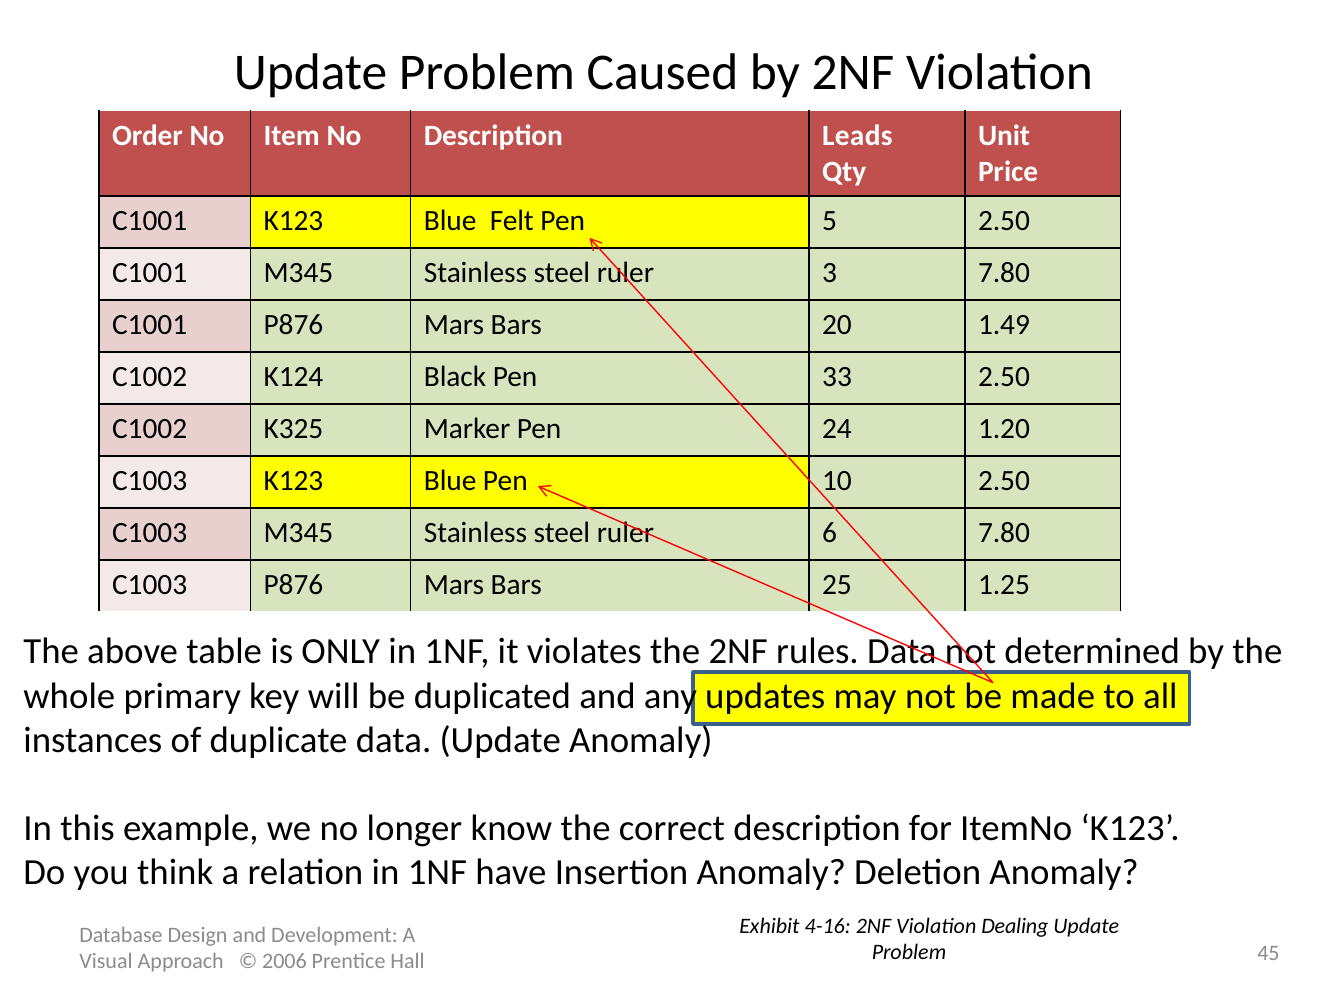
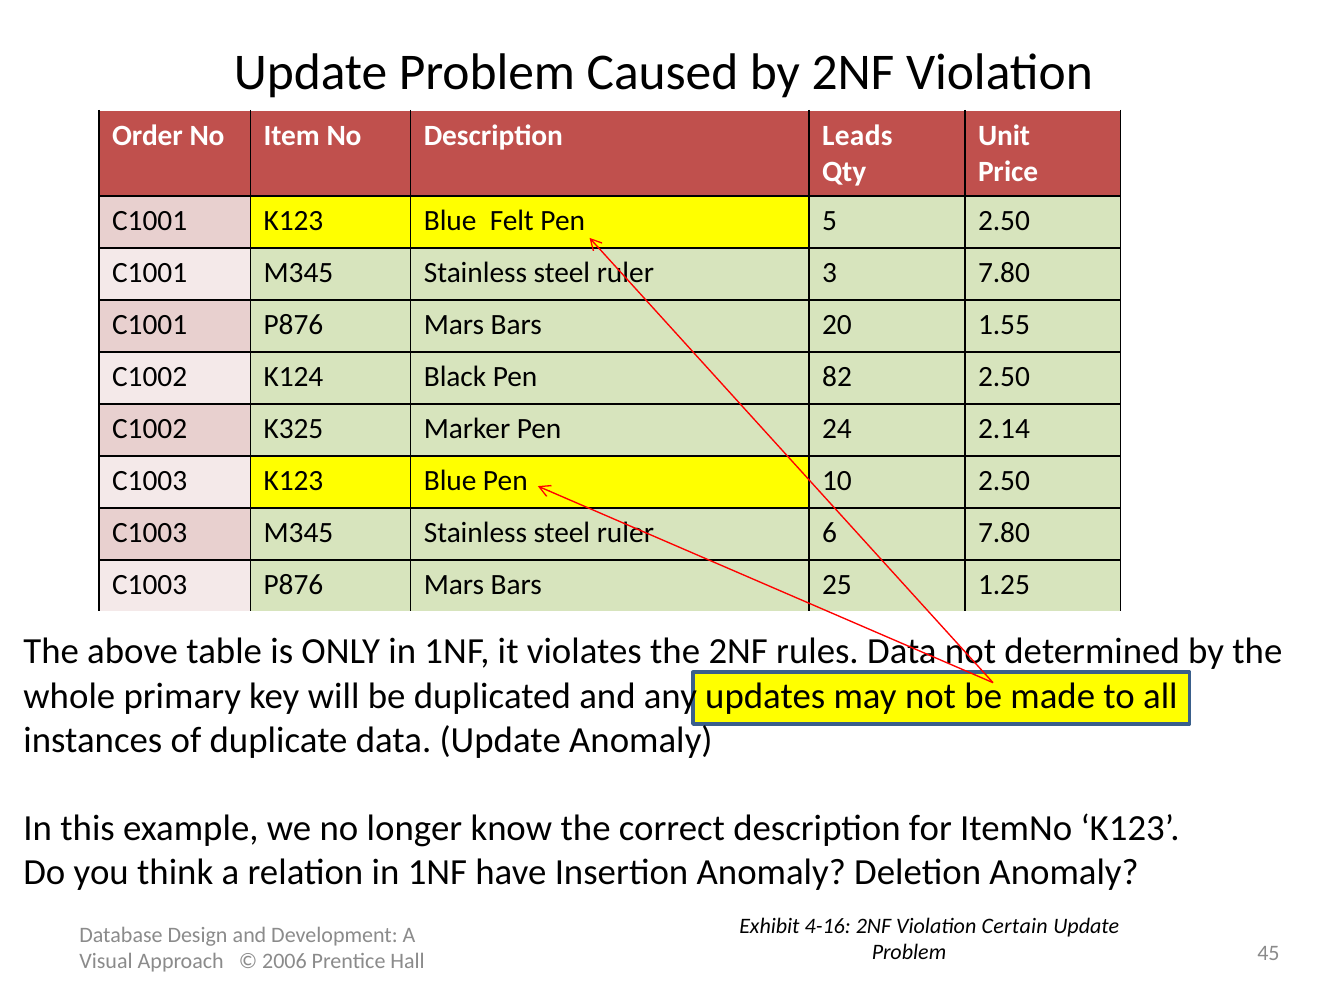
1.49: 1.49 -> 1.55 (1004, 325)
33: 33 -> 82 (837, 377)
1.20: 1.20 -> 2.14 (1004, 429)
Dealing: Dealing -> Certain (1015, 926)
